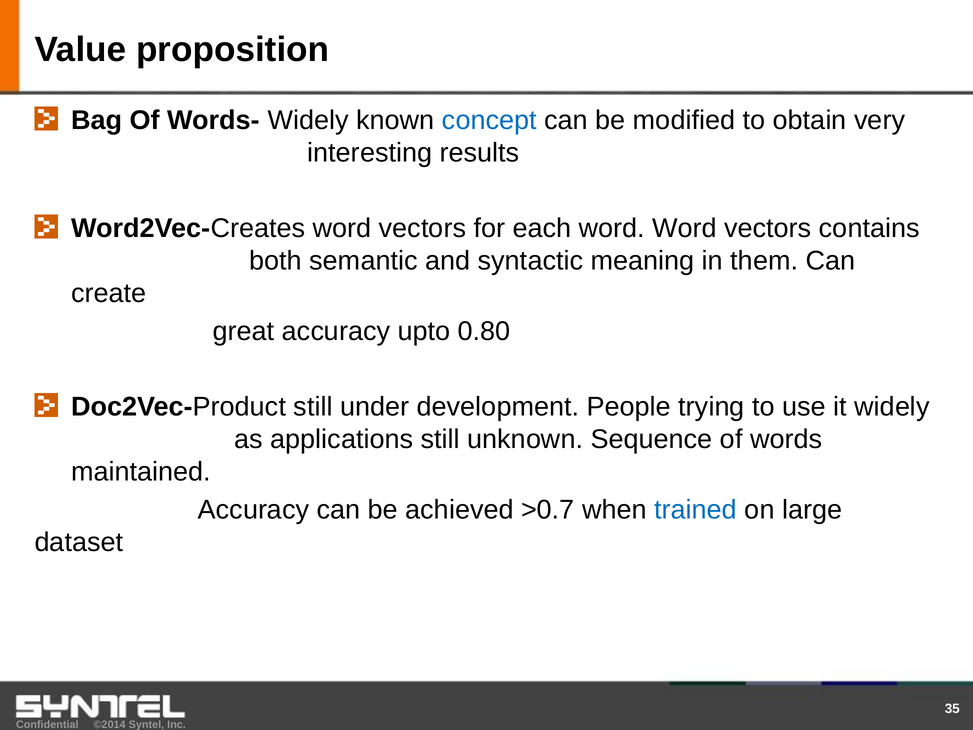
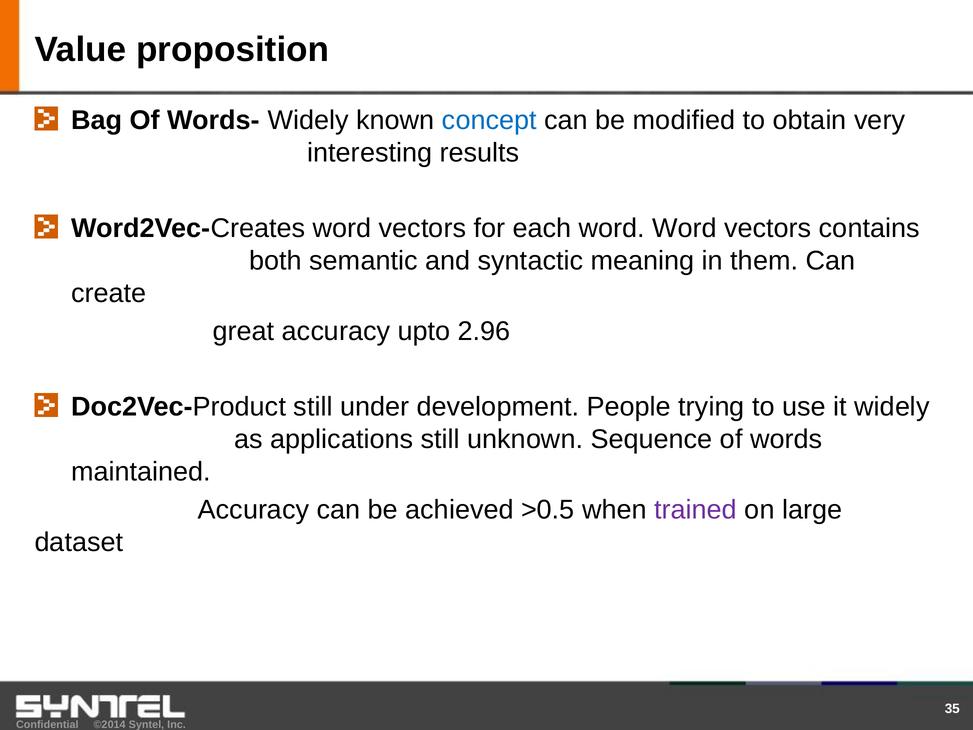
0.80: 0.80 -> 2.96 (484, 331)
>0.7: >0.7 -> >0.5 (548, 510)
trained colour: blue -> purple (696, 510)
